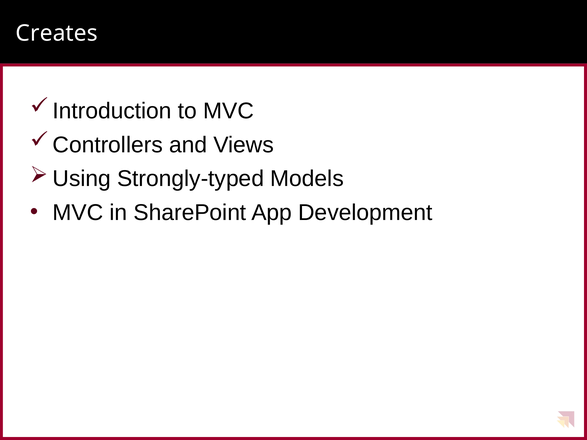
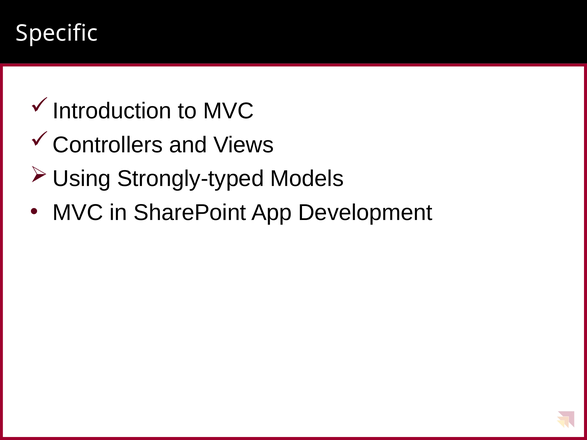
Creates: Creates -> Specific (57, 33)
